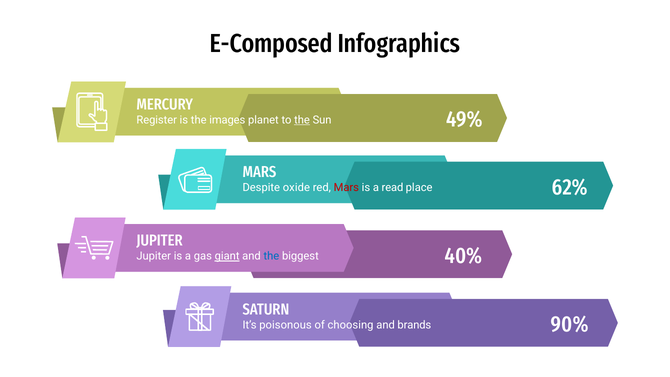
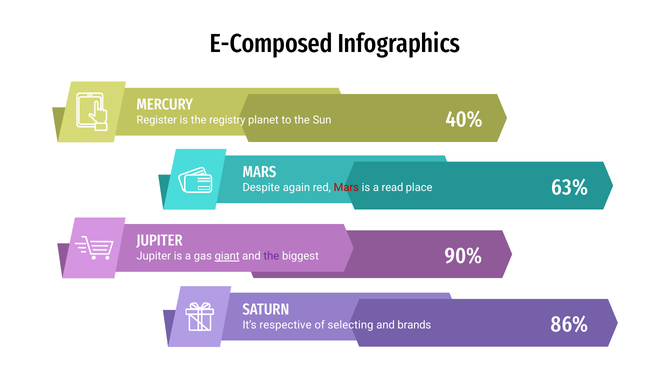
49%: 49% -> 40% (464, 120)
images: images -> registry (227, 120)
the underline: present -> none (302, 120)
62%: 62% -> 63% (570, 187)
oxide: oxide -> again (296, 188)
40%: 40% -> 90% (464, 256)
the colour: blue -> purple (271, 256)
90%: 90% -> 86% (570, 324)
poisonous: poisonous -> respective (285, 325)
choosing: choosing -> selecting (351, 325)
